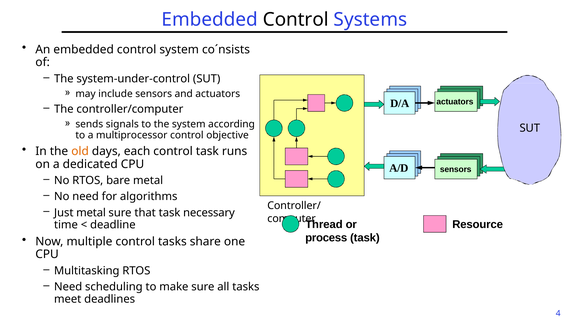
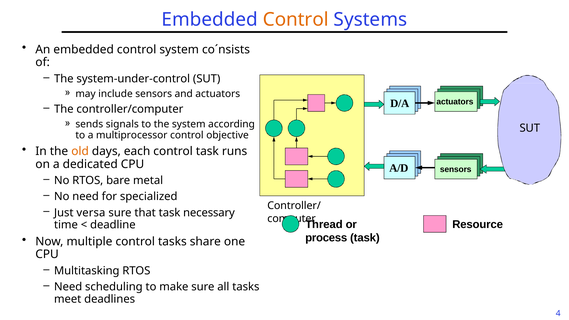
Control colour: black -> orange (296, 19)
algorithms: algorithms -> specialized (149, 197)
Just metal: metal -> versa (91, 213)
